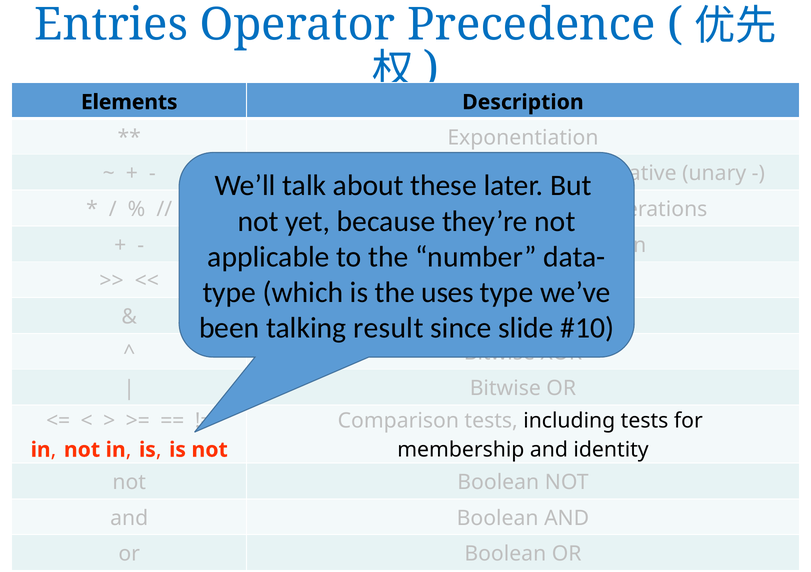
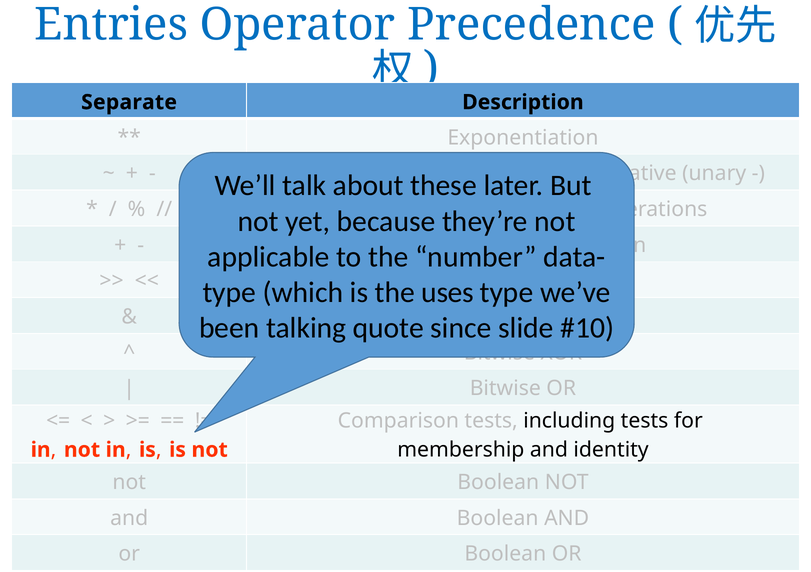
Elements: Elements -> Separate (129, 102)
result: result -> quote (388, 328)
